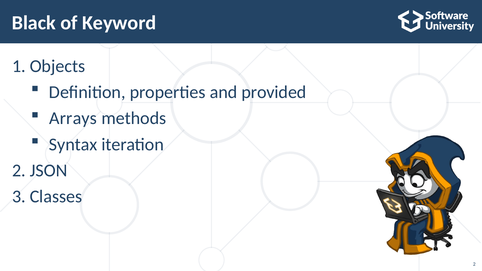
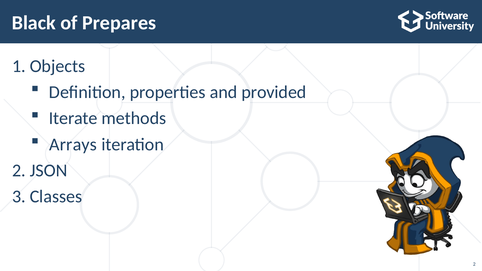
Keyword: Keyword -> Prepares (119, 23)
Arrays: Arrays -> Iterate (73, 118)
Syntax: Syntax -> Arrays (73, 144)
